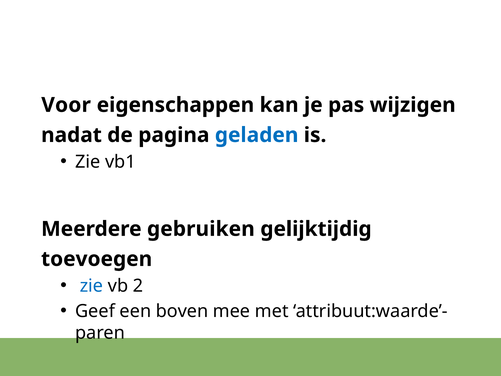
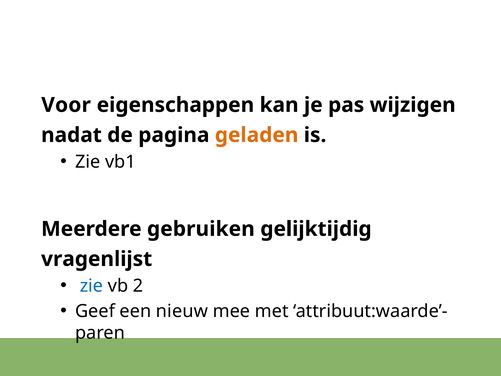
geladen colour: blue -> orange (257, 135)
toevoegen: toevoegen -> vragenlijst (97, 259)
boven: boven -> nieuw (182, 311)
